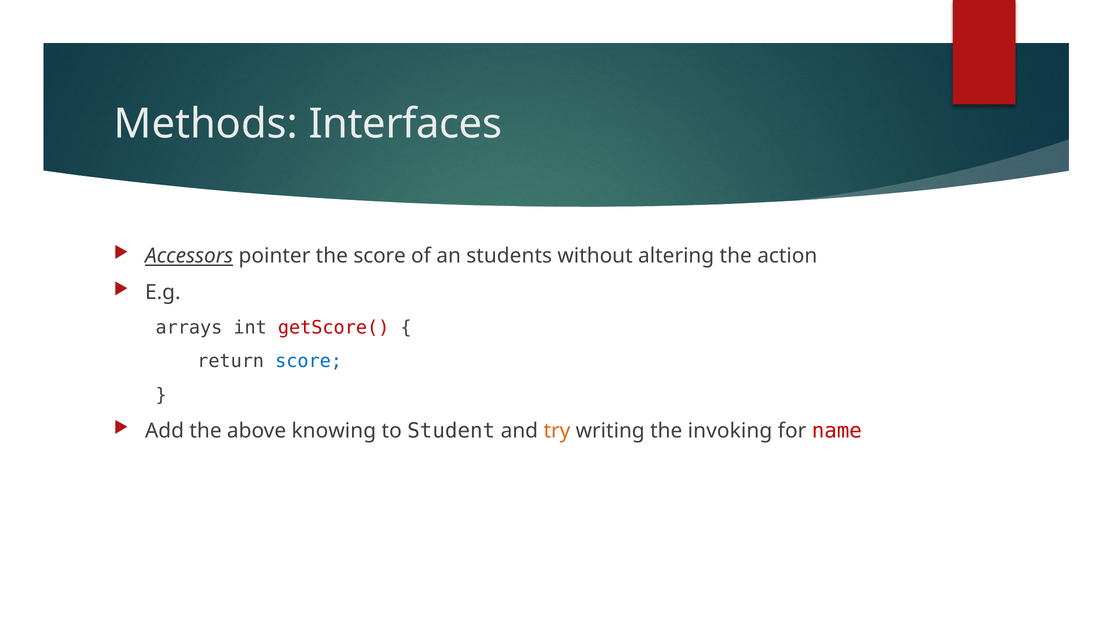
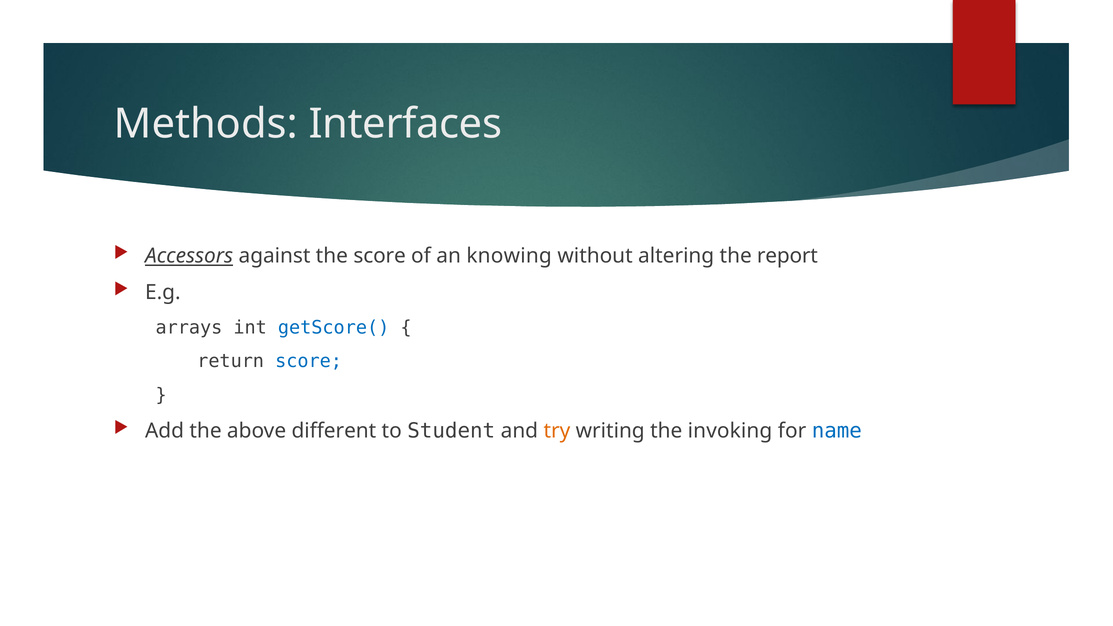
pointer: pointer -> against (275, 256)
students: students -> knowing (509, 256)
action: action -> report (787, 256)
getScore( colour: red -> blue (334, 328)
knowing: knowing -> different (334, 431)
name colour: red -> blue (837, 431)
